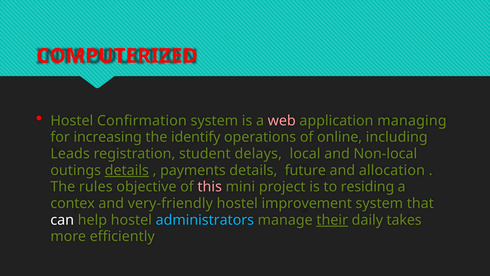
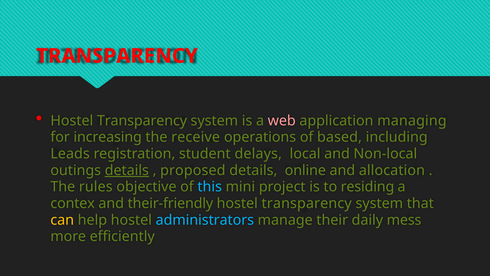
COMPUTERIZED: COMPUTERIZED -> TRANSPARENCY (117, 56)
Confirmation: Confirmation -> Transparency (142, 121)
identify: identify -> receive (196, 137)
online: online -> based (340, 137)
payments: payments -> proposed (193, 170)
future: future -> online (305, 170)
this colour: pink -> light blue (210, 187)
very-friendly: very-friendly -> their-friendly (170, 203)
improvement: improvement -> transparency (307, 203)
can colour: white -> yellow (62, 220)
their underline: present -> none (332, 220)
takes: takes -> mess (404, 220)
